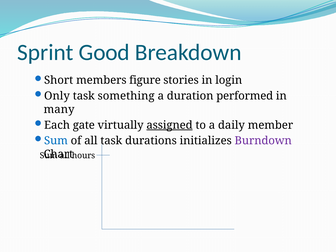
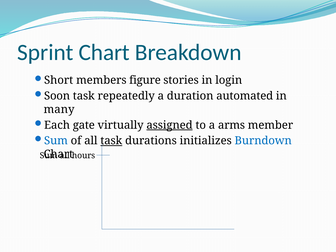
Sprint Good: Good -> Chart (104, 52)
Only: Only -> Soon (57, 96)
something: something -> repeatedly (126, 96)
performed: performed -> automated (245, 96)
daily: daily -> arms (232, 125)
task underline: none -> present (111, 141)
Burndown colour: purple -> blue (263, 141)
